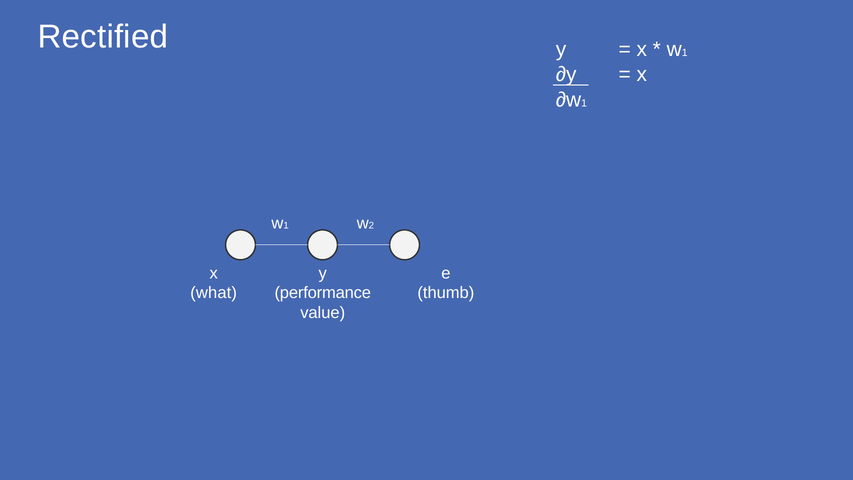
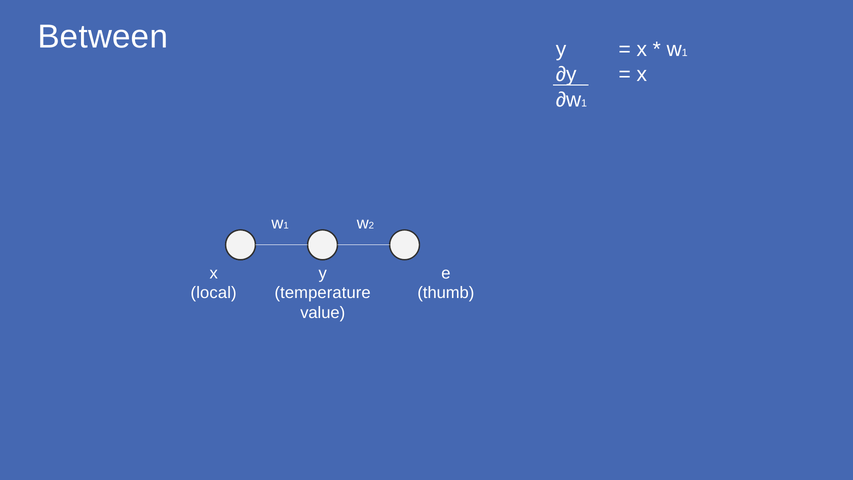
Rectified: Rectified -> Between (103, 37)
what: what -> local (214, 293)
performance: performance -> temperature (323, 293)
